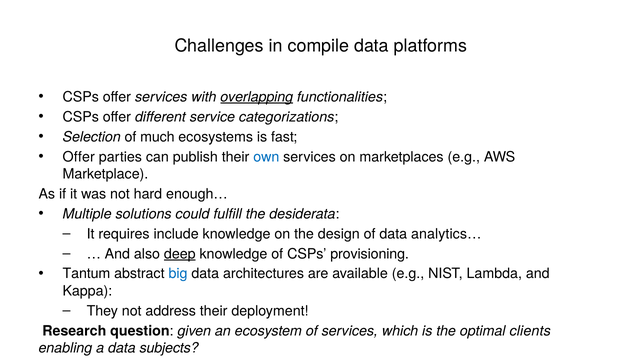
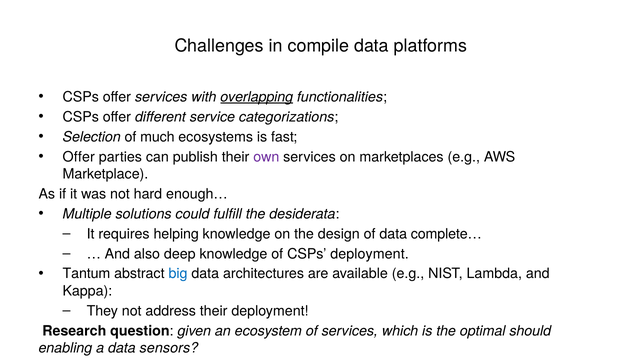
own colour: blue -> purple (266, 157)
include: include -> helping (176, 234)
analytics…: analytics… -> complete… (446, 234)
deep underline: present -> none (180, 254)
CSPs provisioning: provisioning -> deployment (370, 254)
clients: clients -> should (530, 331)
subjects: subjects -> sensors (169, 348)
